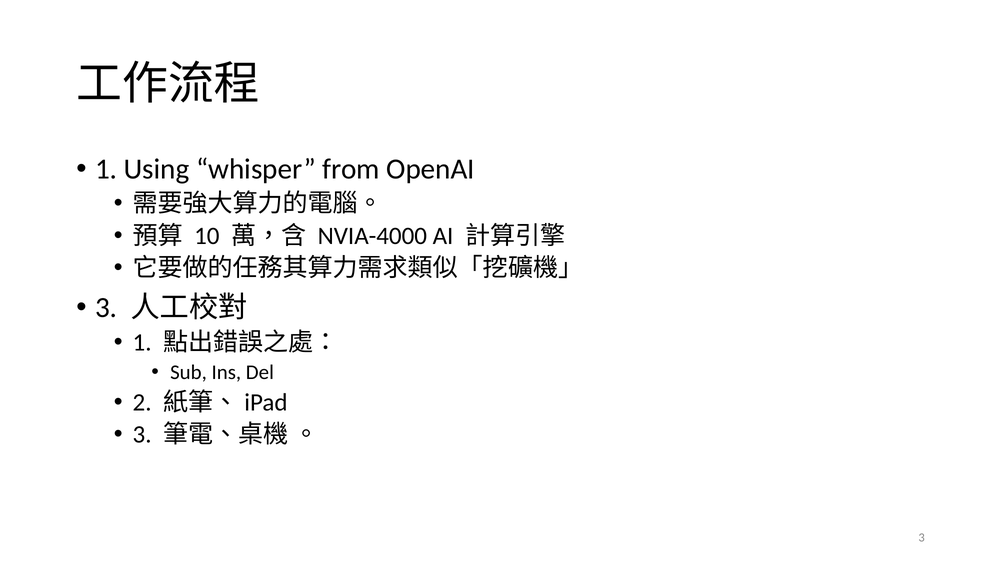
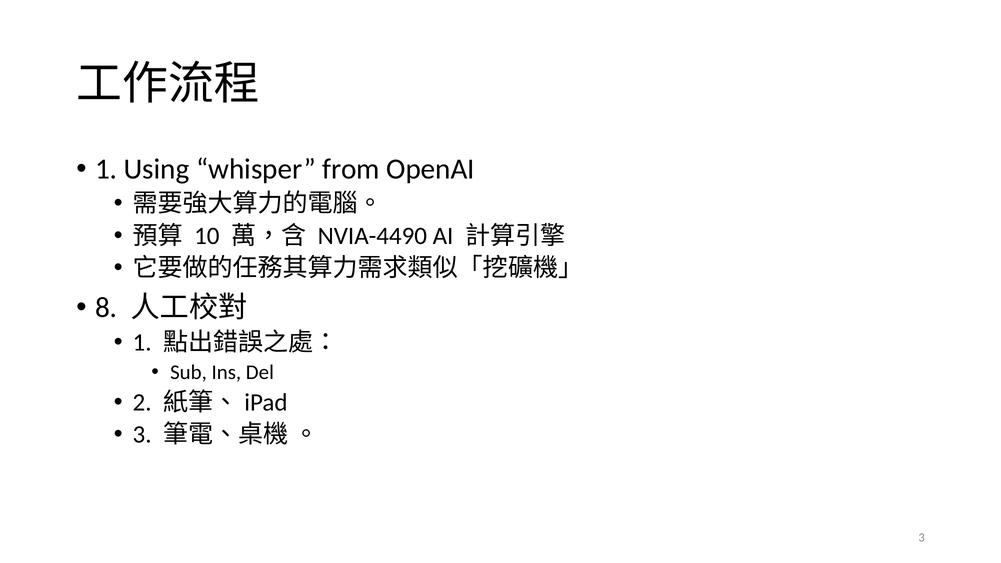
NVIA-4000: NVIA-4000 -> NVIA-4490 (372, 236)
3: 3 -> 8 (106, 308)
